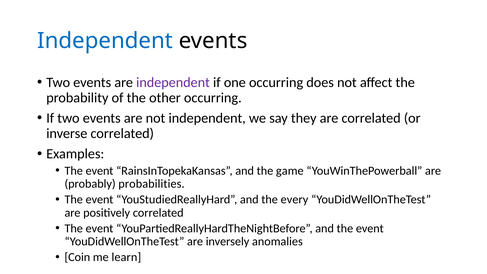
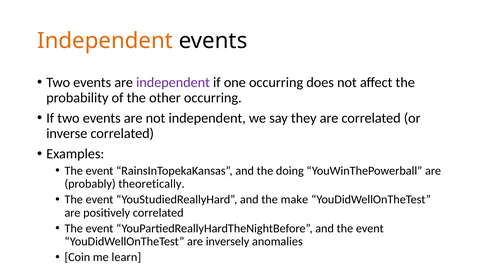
Independent colour: blue -> orange (105, 41)
game: game -> doing (290, 171)
probabilities: probabilities -> theoretically (152, 184)
every: every -> make (294, 199)
